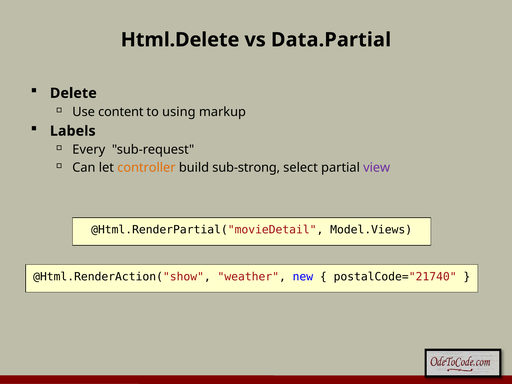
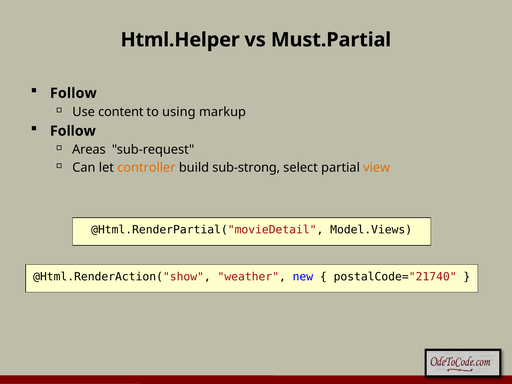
Html.Delete: Html.Delete -> Html.Helper (180, 40)
Data.Partial: Data.Partial -> Must.Partial (331, 40)
Delete: Delete -> Follow (73, 93)
Labels: Labels -> Follow (73, 131)
Every: Every -> Areas (89, 150)
view colour: purple -> orange (377, 168)
